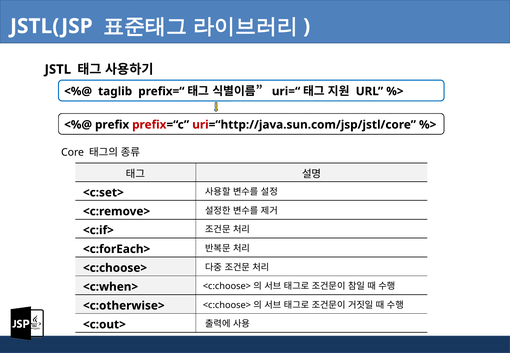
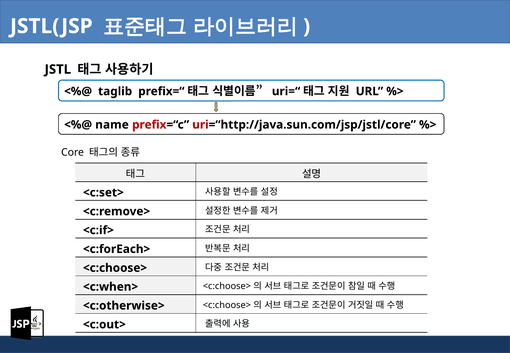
prefix: prefix -> name (112, 125)
